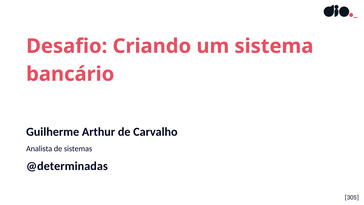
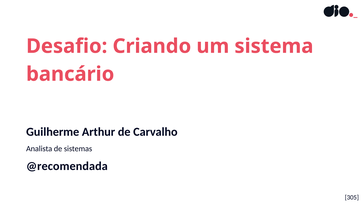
@determinadas: @determinadas -> @recomendada (67, 166)
